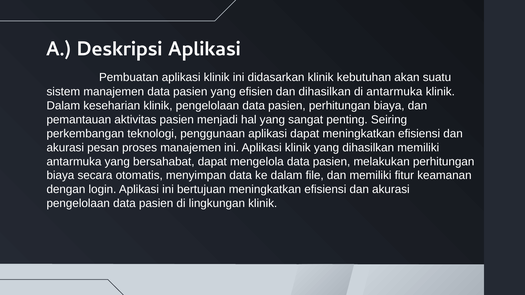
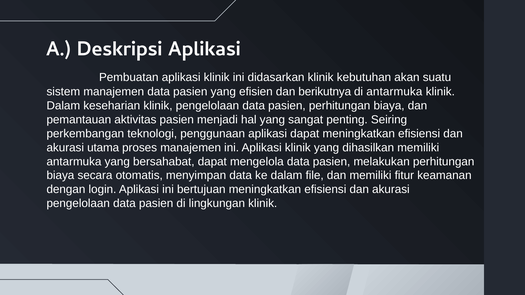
dan dihasilkan: dihasilkan -> berikutnya (325, 92)
pesan: pesan -> utama (103, 148)
